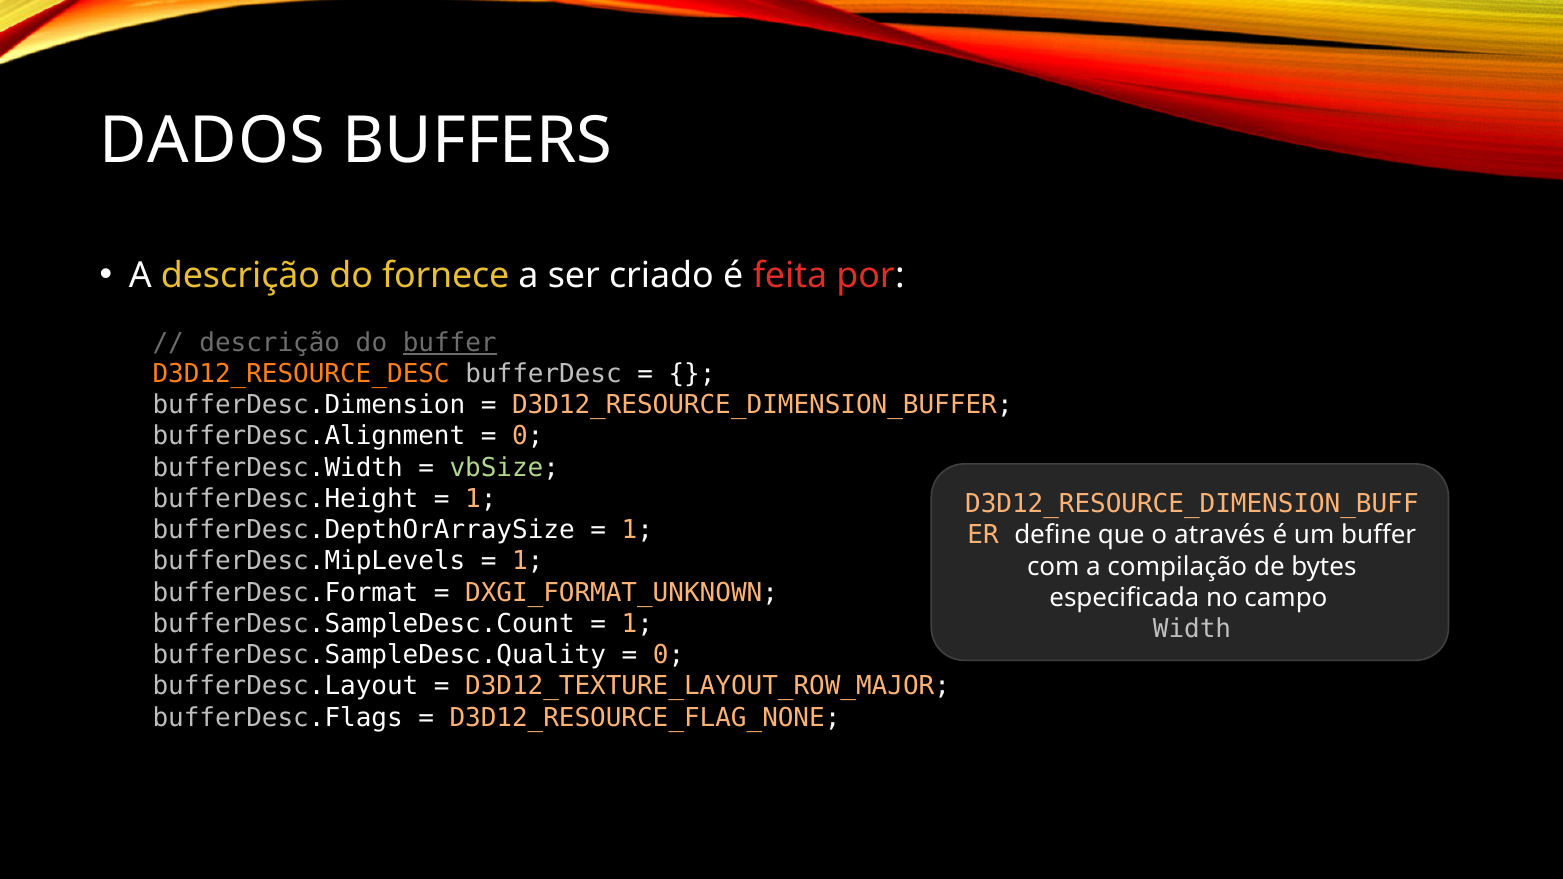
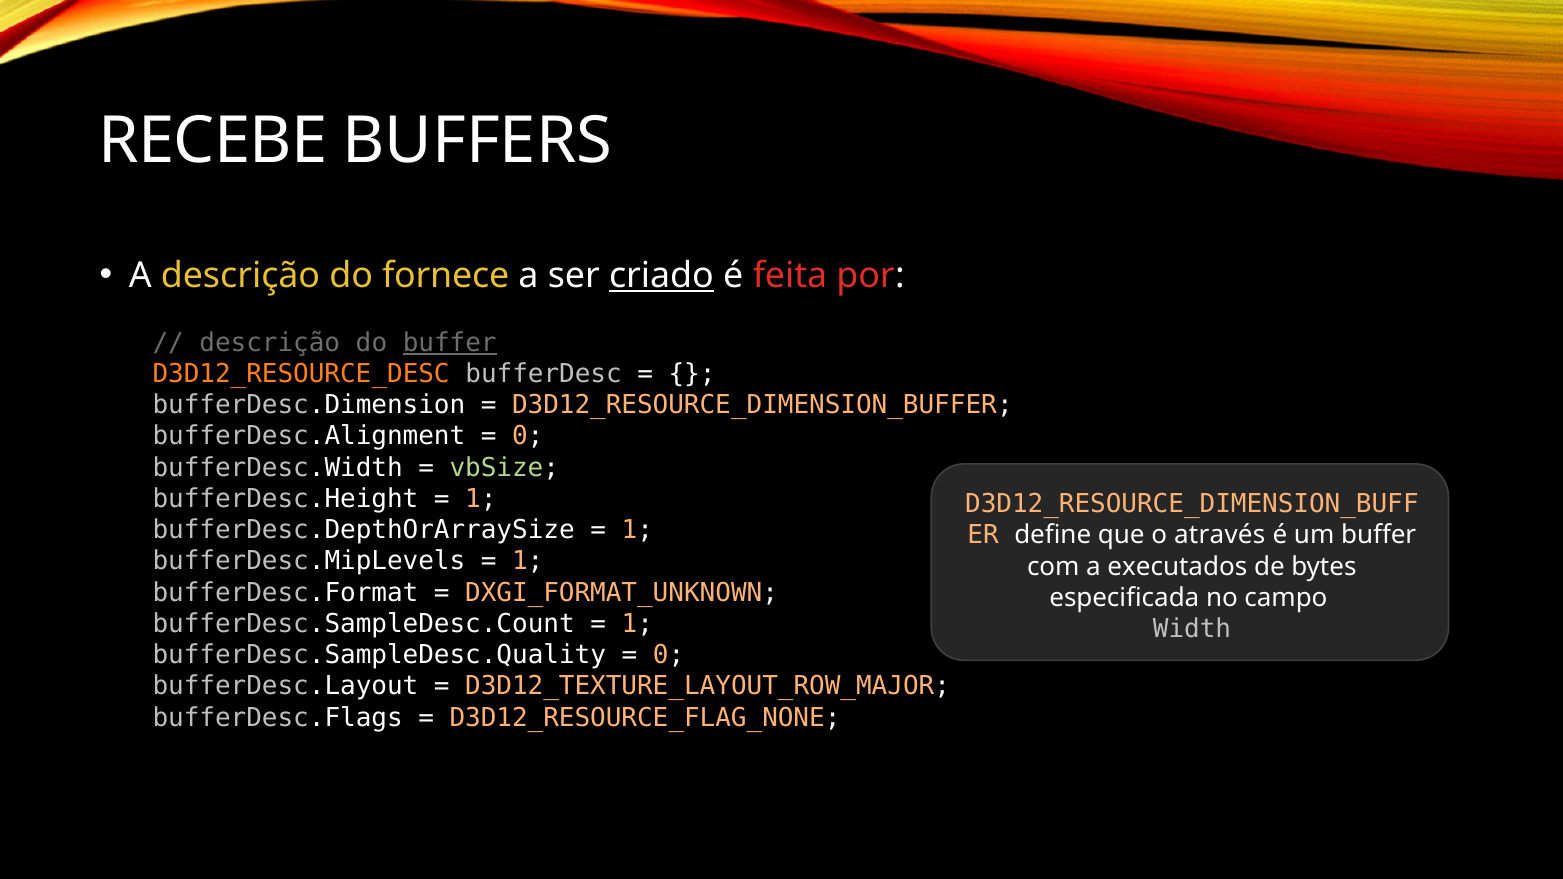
DADOS: DADOS -> RECEBE (213, 141)
criado underline: none -> present (661, 276)
compilação: compilação -> executados (1177, 567)
